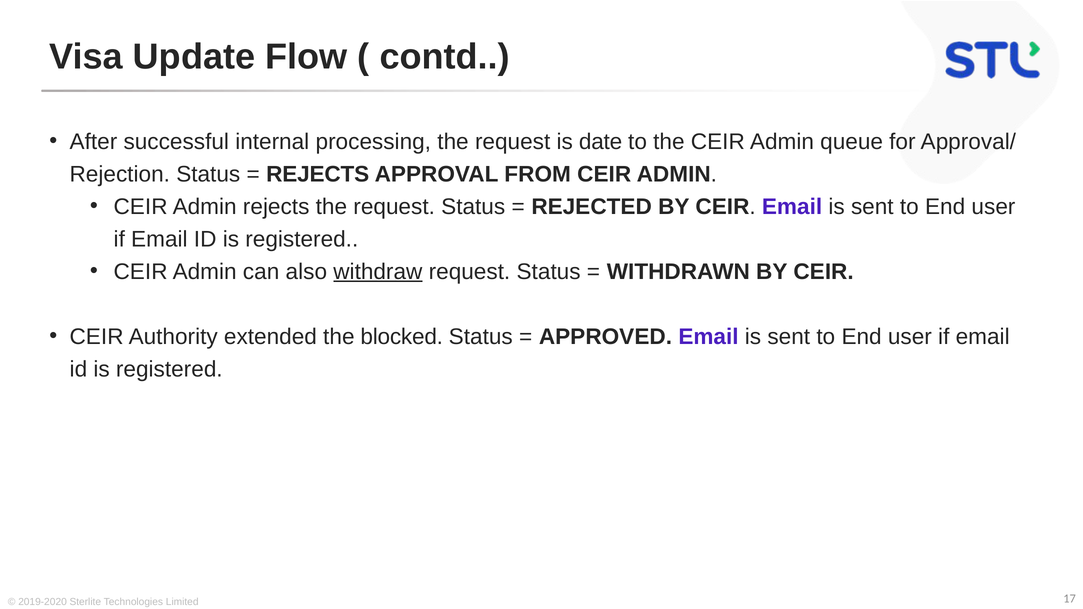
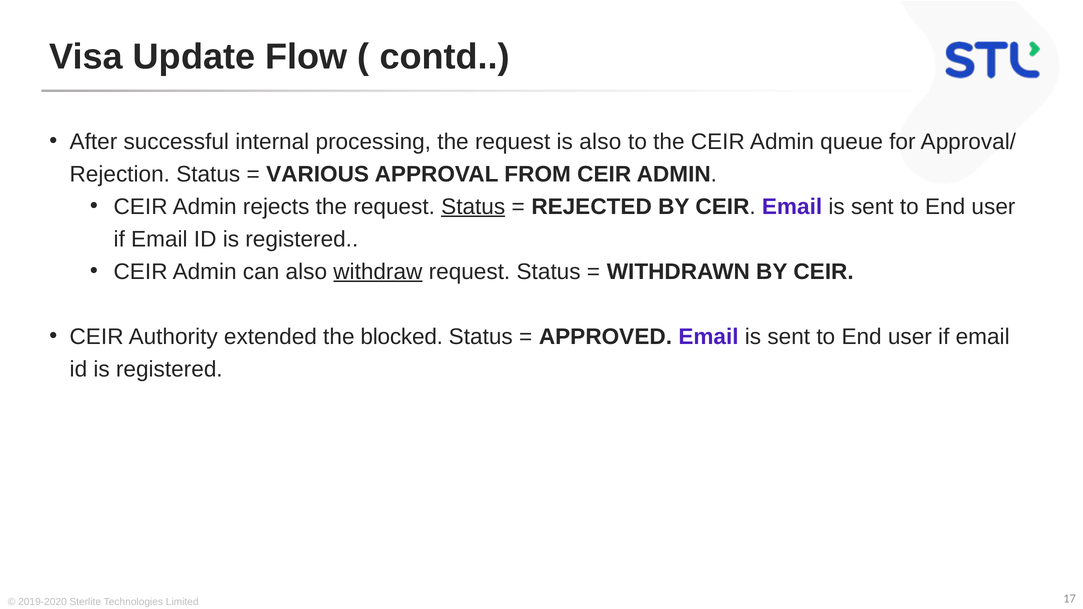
is date: date -> also (600, 142)
REJECTS: REJECTS -> VARIOUS (318, 174)
Status underline: none -> present (473, 207)
